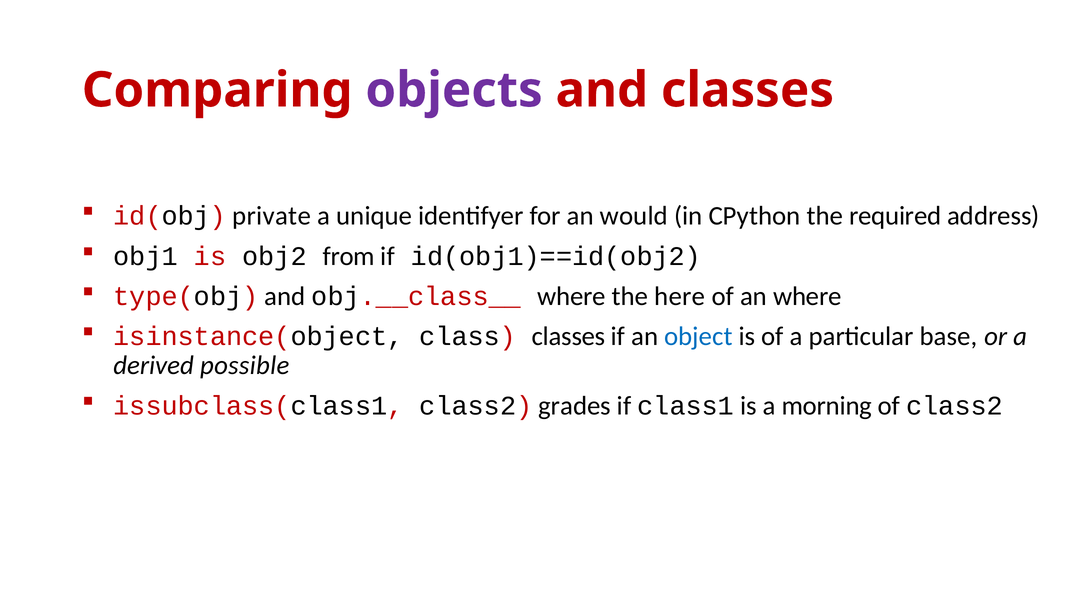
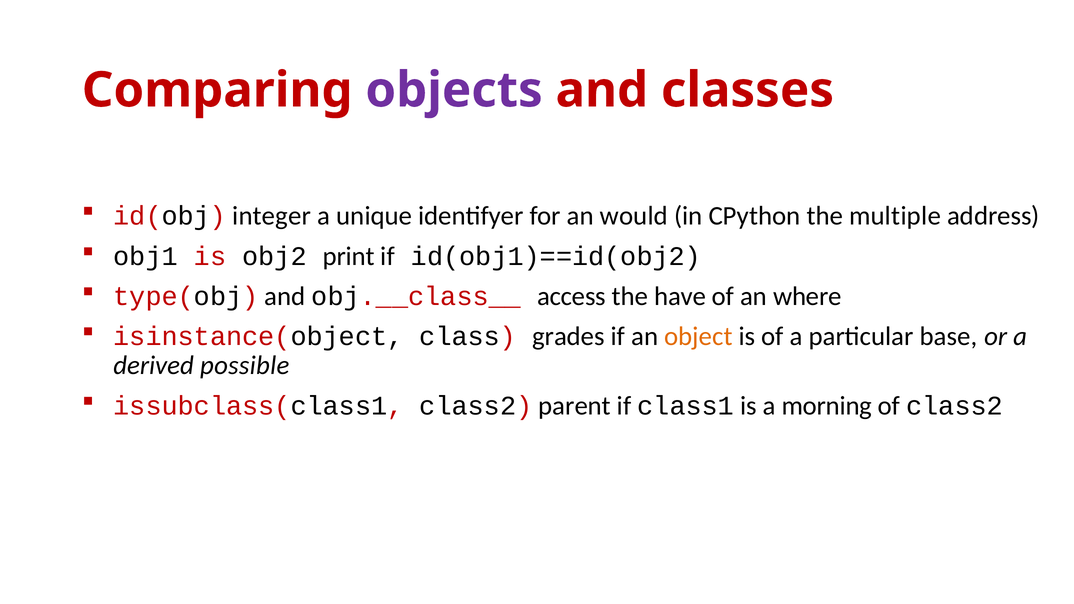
private: private -> integer (272, 216)
required: required -> multiple (895, 216)
from: from -> print (349, 256)
obj.__class__ where: where -> access (571, 296)
here: here -> have (680, 296)
class classes: classes -> grades (568, 337)
object colour: blue -> orange (698, 337)
grades: grades -> parent (575, 406)
